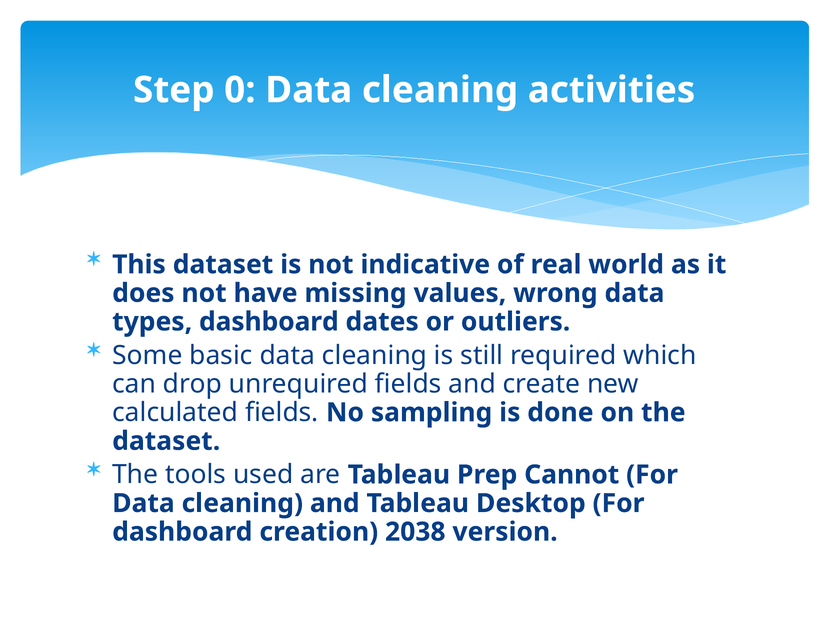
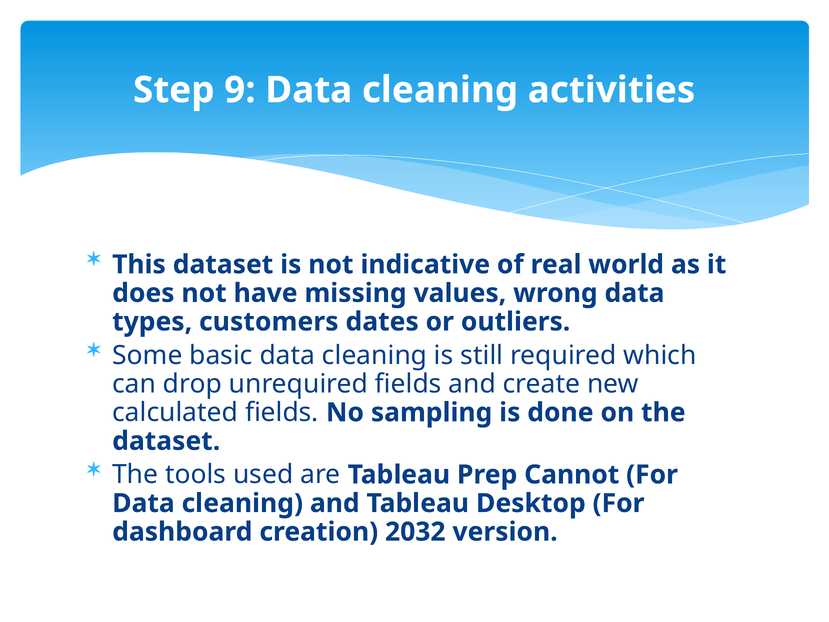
0: 0 -> 9 (240, 90)
types dashboard: dashboard -> customers (269, 322)
2038: 2038 -> 2032 (415, 532)
